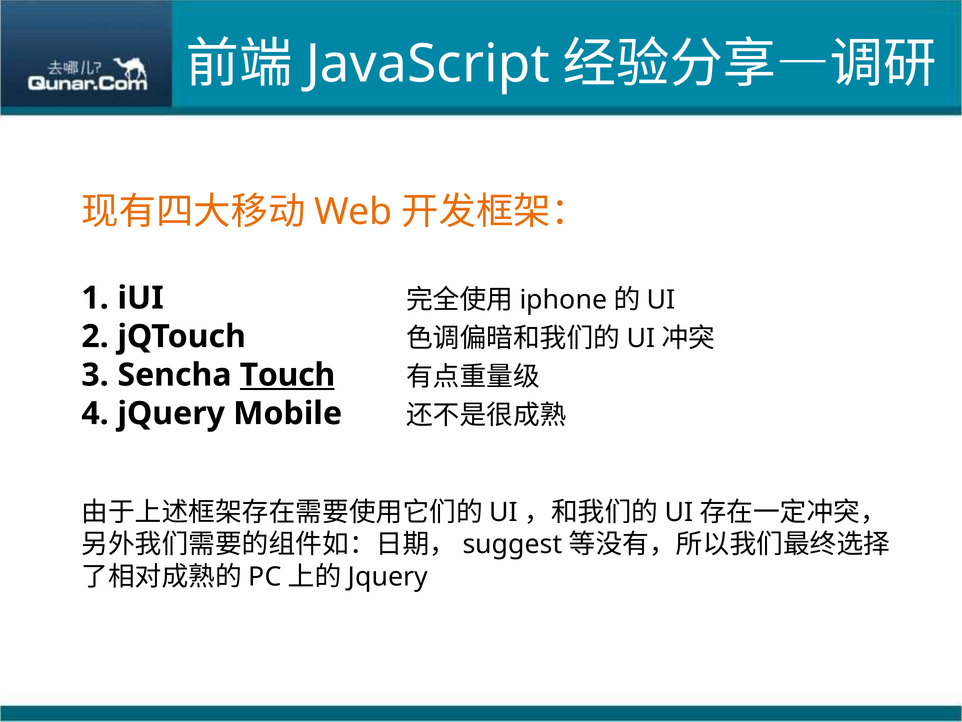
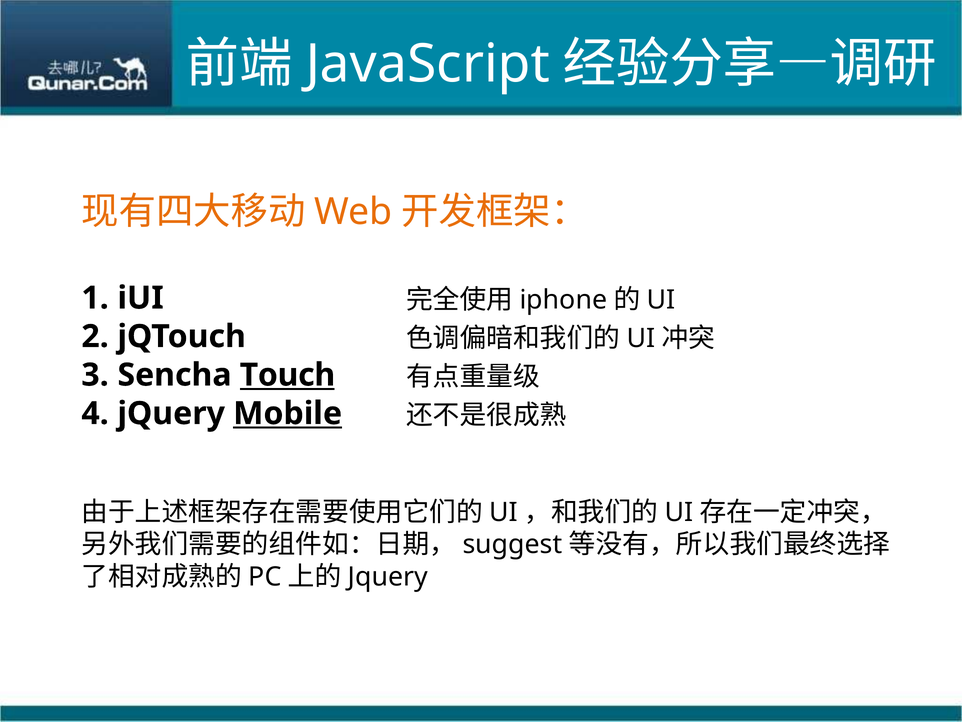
Mobile underline: none -> present (288, 413)
